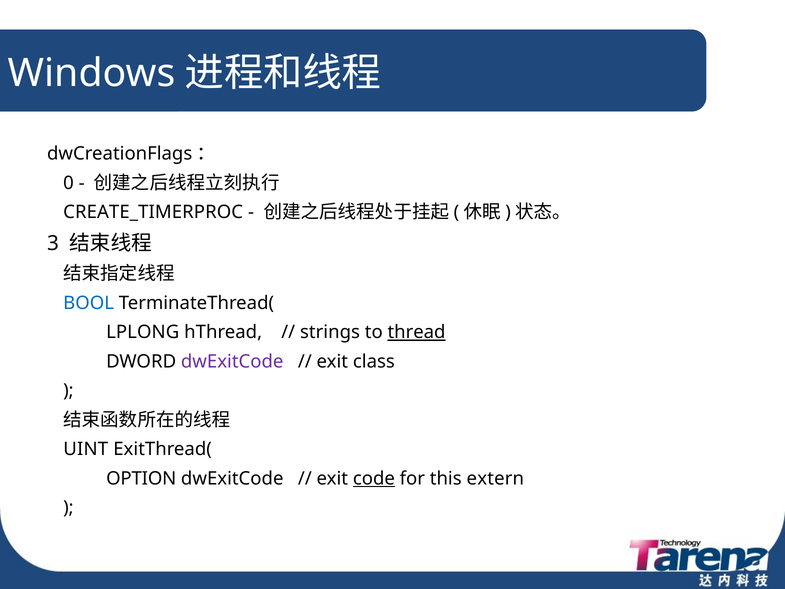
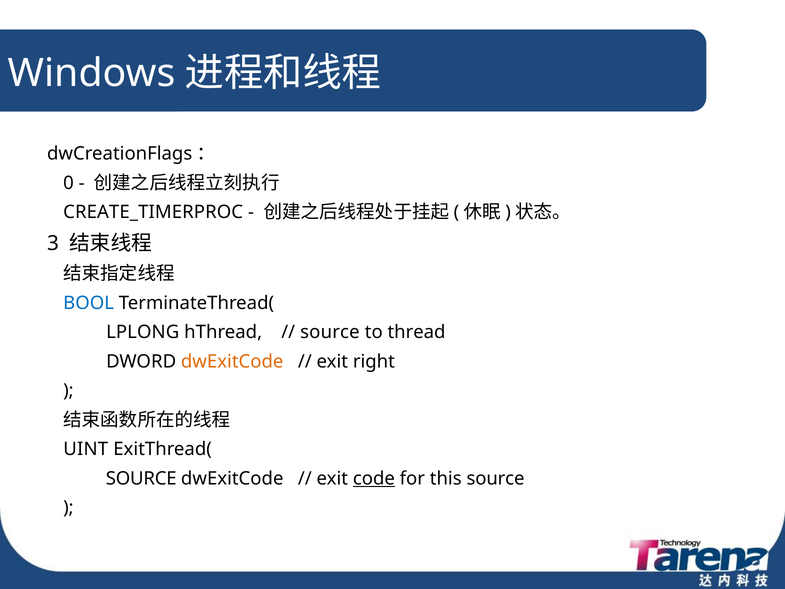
strings: strings -> source (330, 332)
thread underline: present -> none (417, 332)
dwExitCode colour: purple -> orange (232, 361)
class: class -> right (374, 361)
OPTION: OPTION -> SOURCE (141, 478)
this extern: extern -> source (496, 478)
